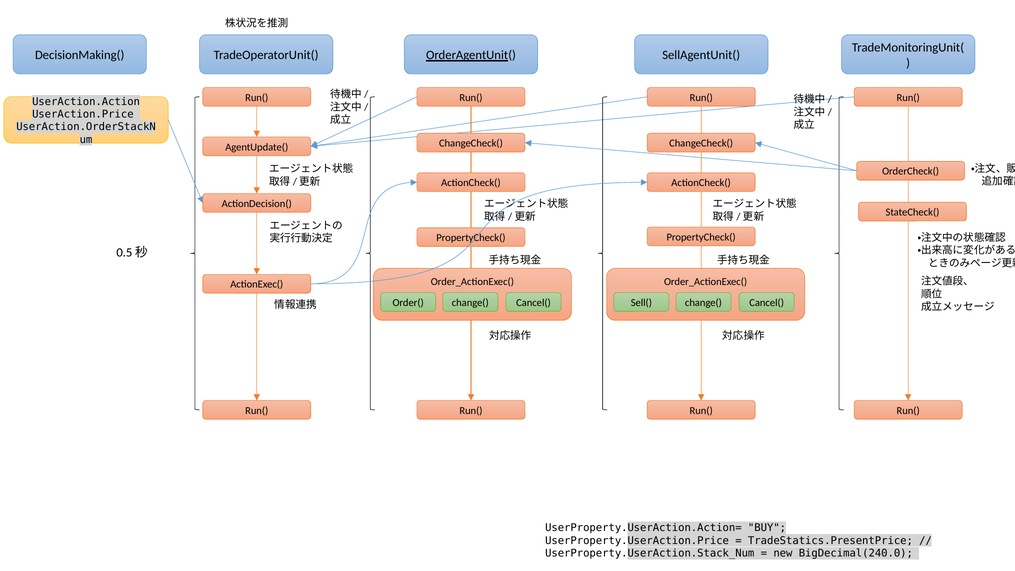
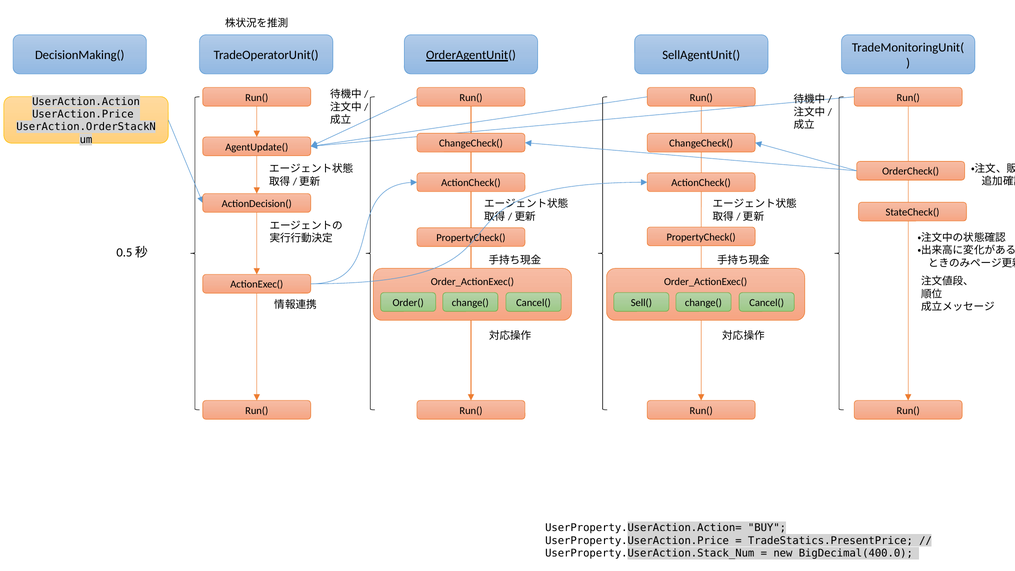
BigDecimal(240.0: BigDecimal(240.0 -> BigDecimal(400.0 (856, 553)
